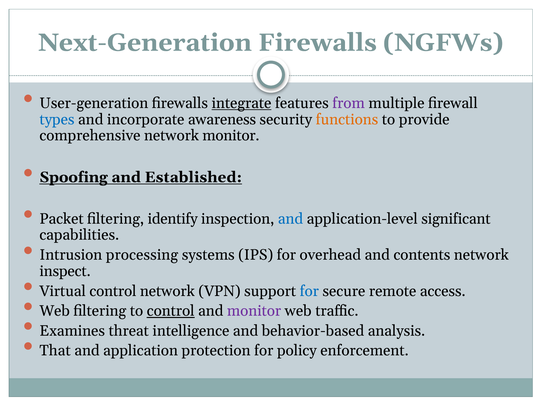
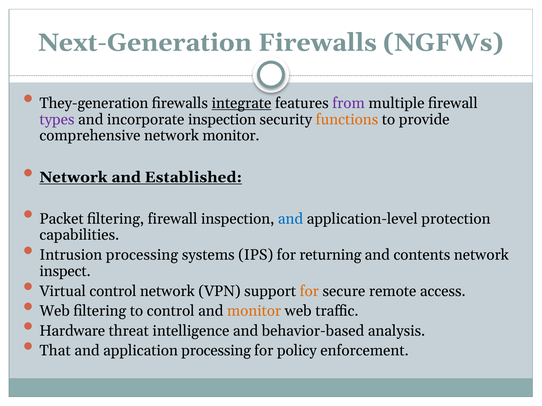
User-generation: User-generation -> They-generation (94, 103)
types colour: blue -> purple (57, 120)
incorporate awareness: awareness -> inspection (222, 120)
Spoofing: Spoofing -> Network (73, 177)
filtering identify: identify -> firewall (173, 219)
significant: significant -> protection (456, 219)
overhead: overhead -> returning (330, 255)
for colour: blue -> orange (309, 291)
control underline: present -> none (171, 311)
monitor colour: purple -> orange (254, 311)
Examines: Examines -> Hardware (72, 331)
application protection: protection -> processing (216, 351)
